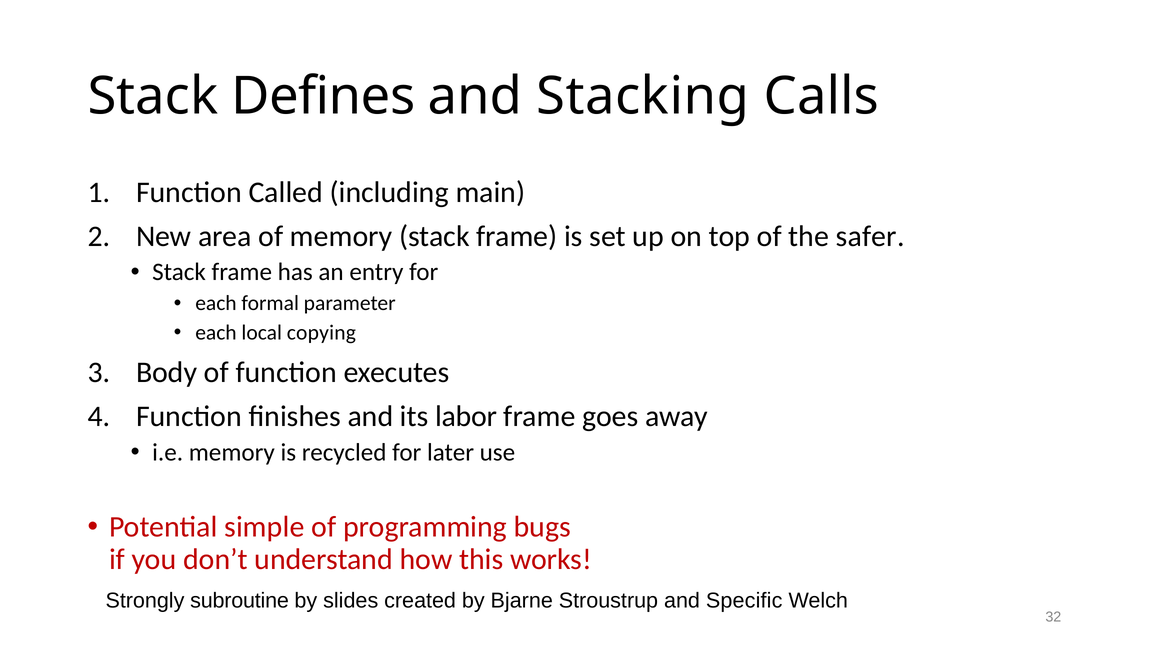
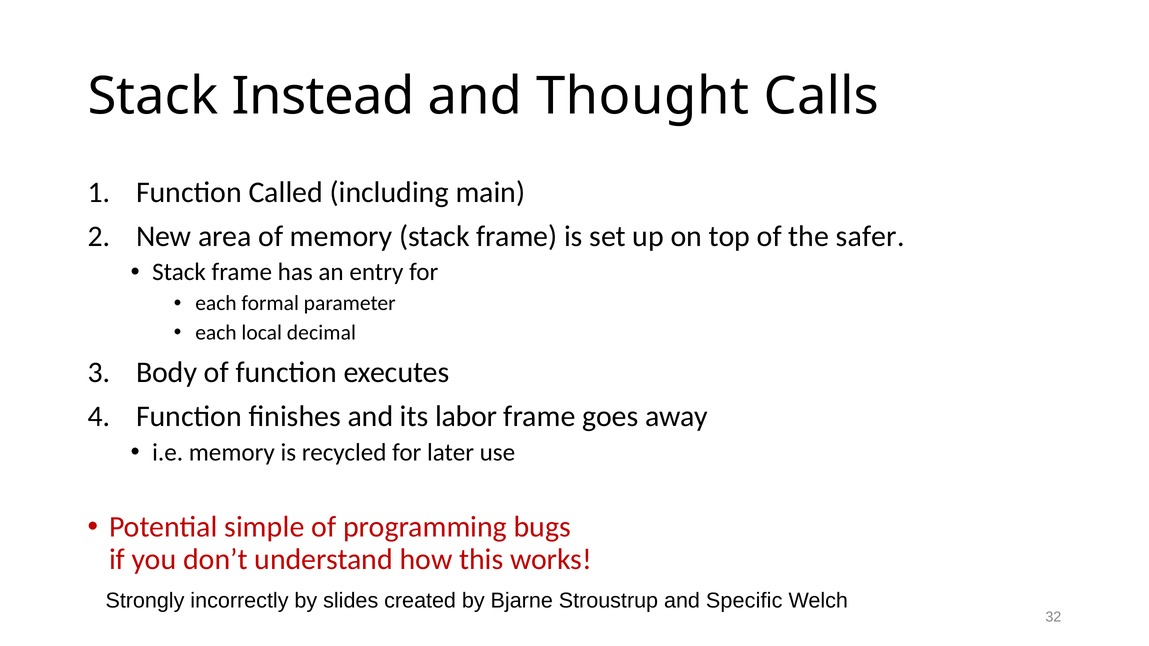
Defines: Defines -> Instead (323, 97)
Stacking: Stacking -> Thought (643, 97)
copying: copying -> decimal (321, 333)
subroutine: subroutine -> incorrectly (239, 601)
